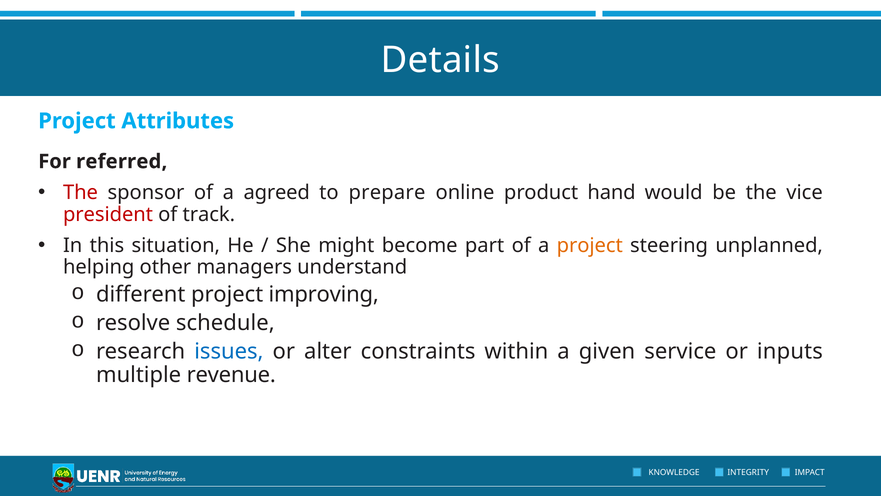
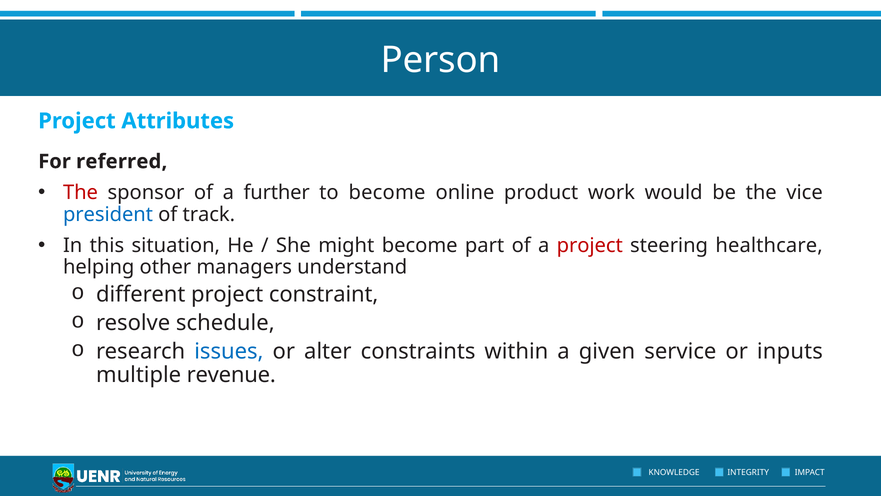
Details: Details -> Person (441, 60)
agreed: agreed -> further (277, 192)
to prepare: prepare -> become (387, 192)
hand: hand -> work (611, 192)
president colour: red -> blue (108, 214)
project colour: orange -> red (590, 245)
unplanned: unplanned -> healthcare (769, 245)
improving: improving -> constraint (324, 294)
